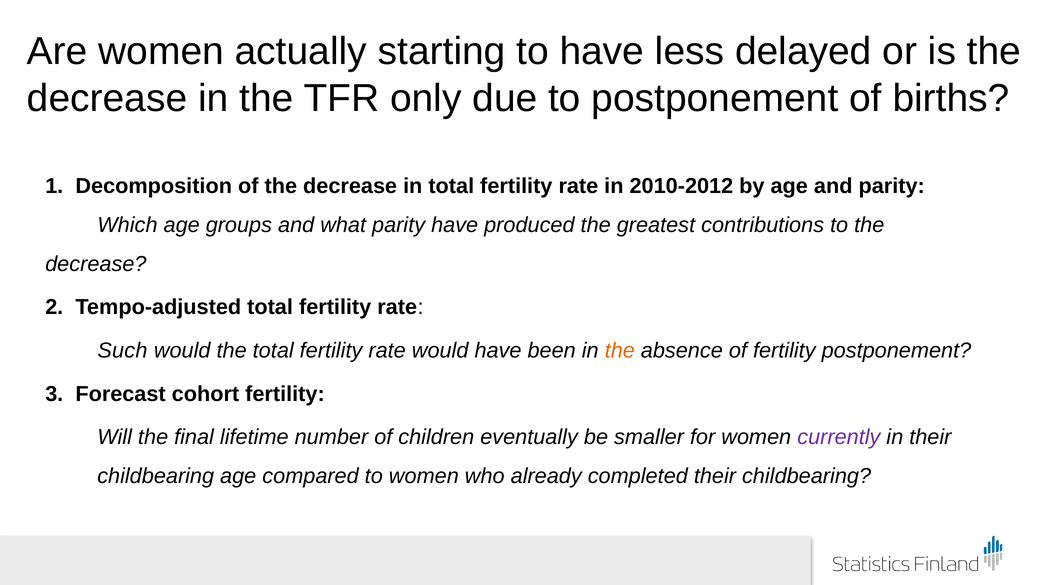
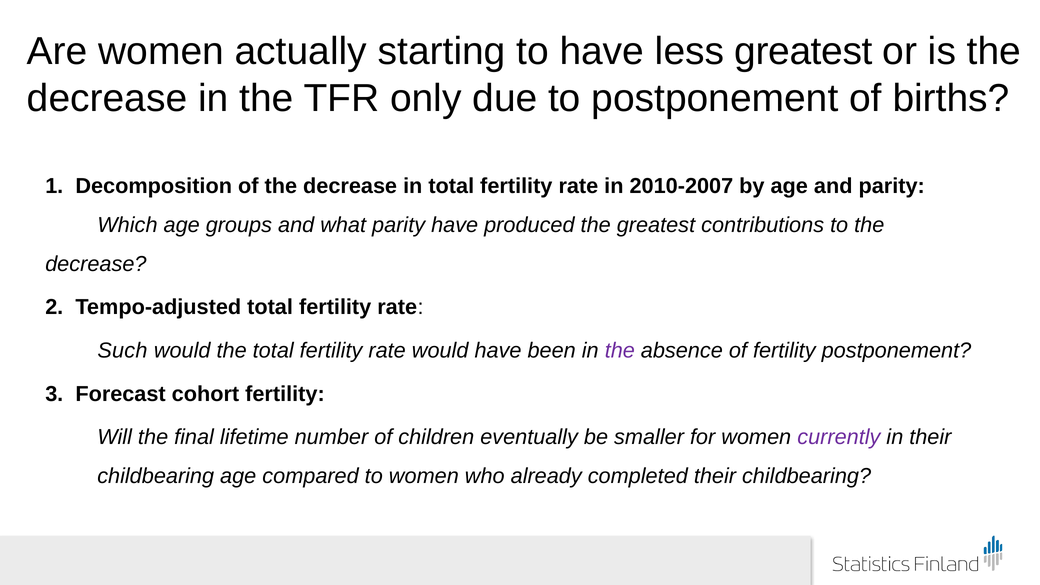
less delayed: delayed -> greatest (804, 51)
2010-2012: 2010-2012 -> 2010-2007 (681, 186)
the colour: orange -> purple (620, 351)
